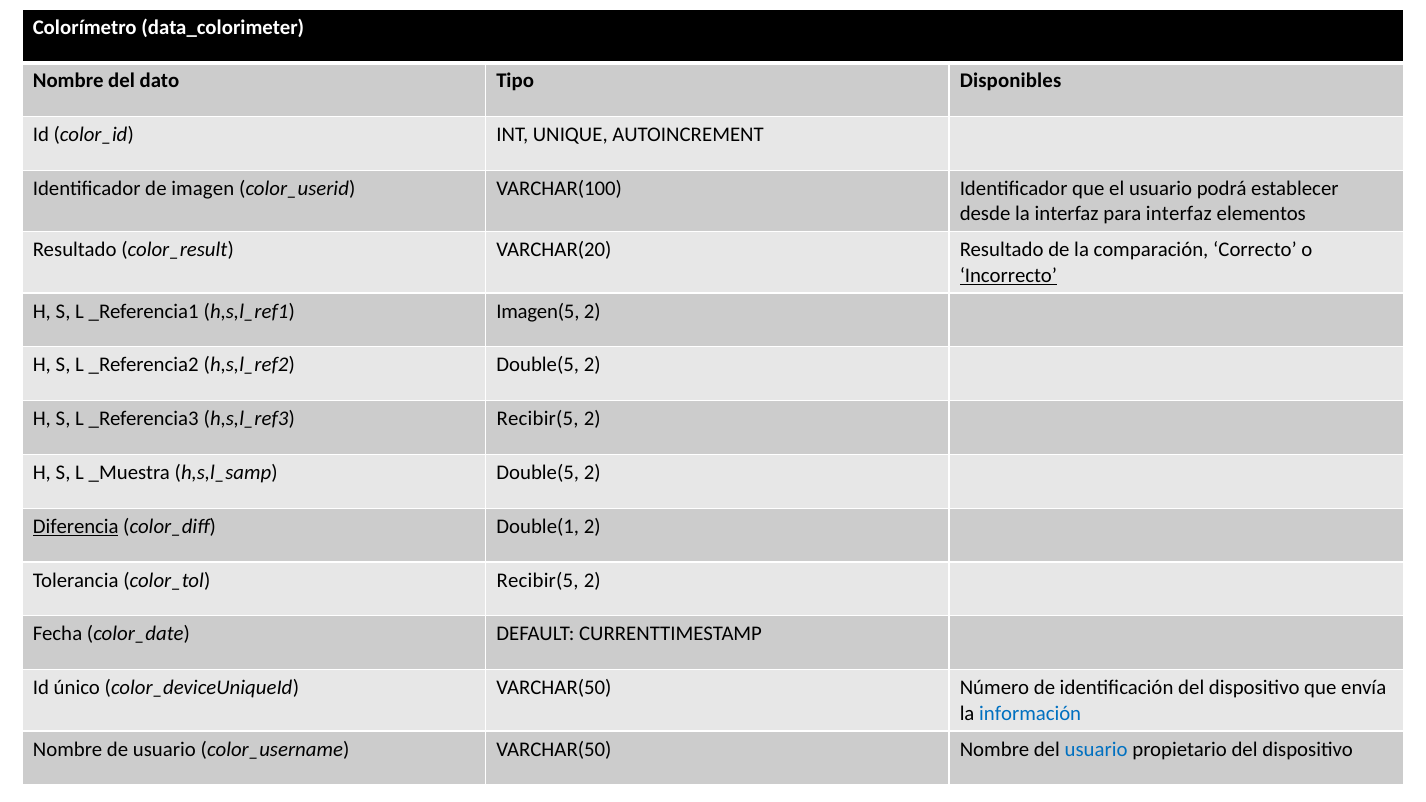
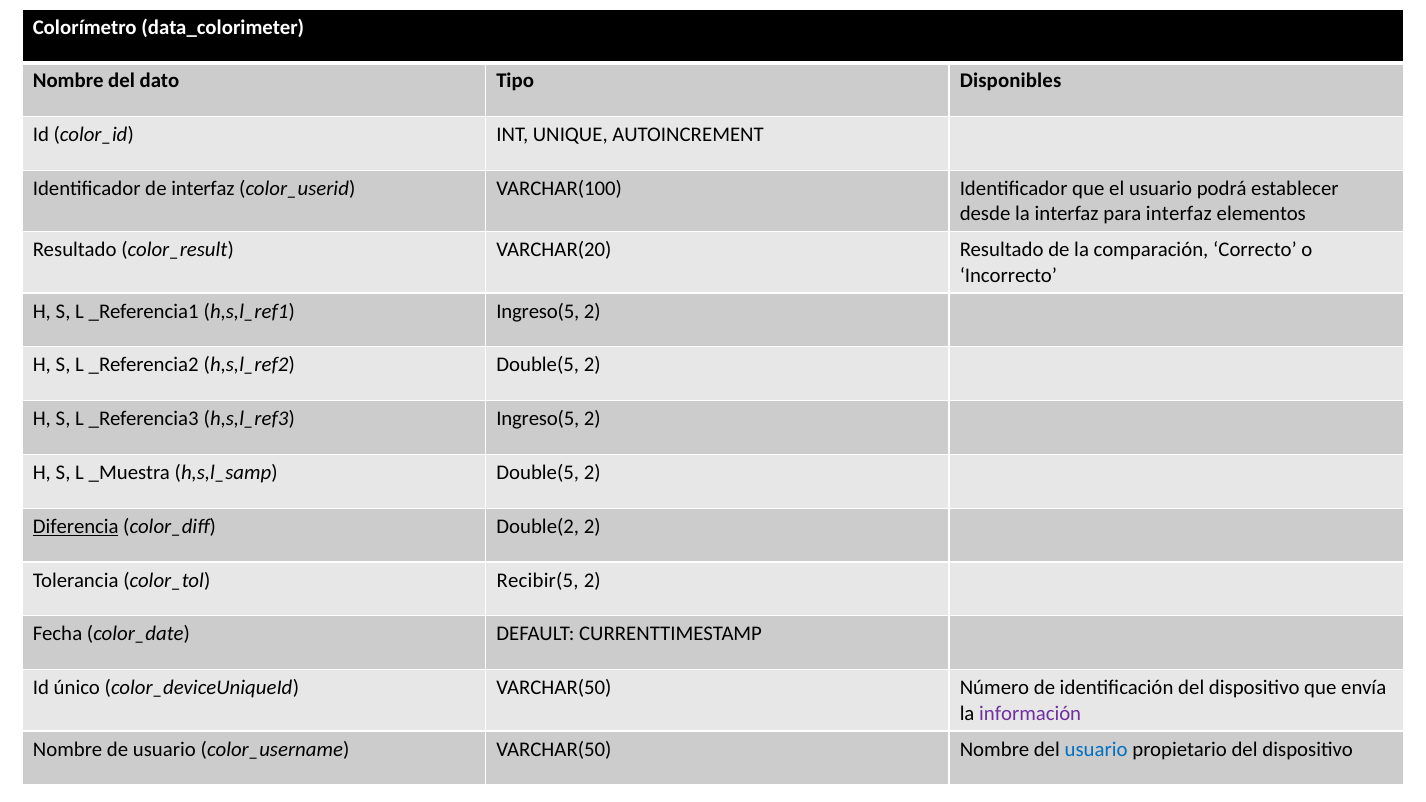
de imagen: imagen -> interfaz (203, 189)
Incorrecto underline: present -> none (1008, 275)
Imagen(5: Imagen(5 -> Ingreso(5 (538, 311)
Recibir(5: Recibir(5 -> Ingreso(5 (538, 419)
Double(1: Double(1 -> Double(2 (538, 527)
información colour: blue -> purple (1030, 713)
